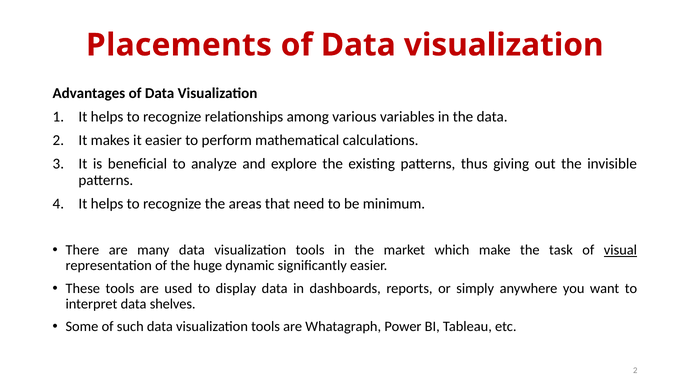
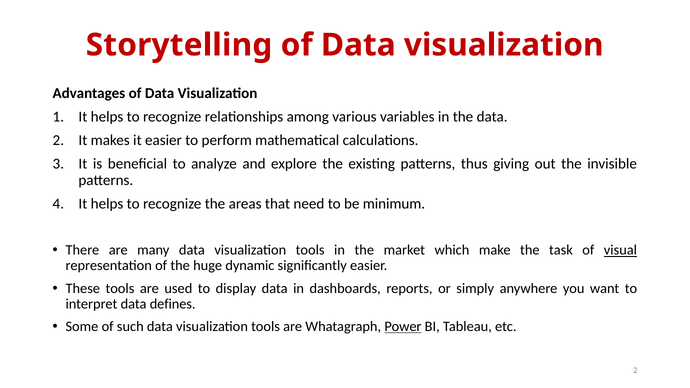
Placements: Placements -> Storytelling (179, 45)
shelves: shelves -> defines (173, 304)
Power underline: none -> present (403, 327)
